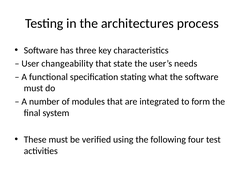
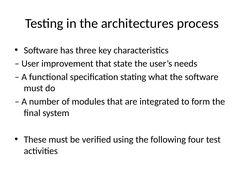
changeability: changeability -> improvement (67, 64)
